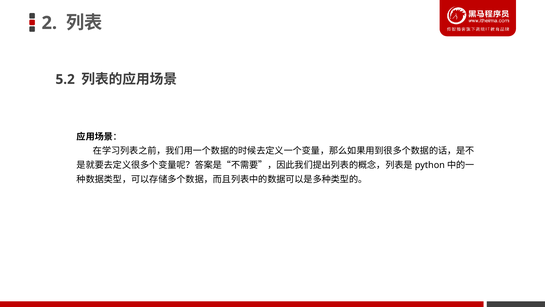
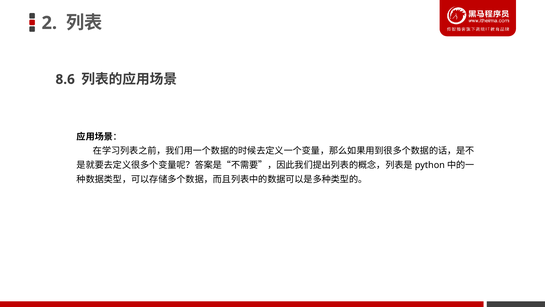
5.2: 5.2 -> 8.6 (65, 79)
